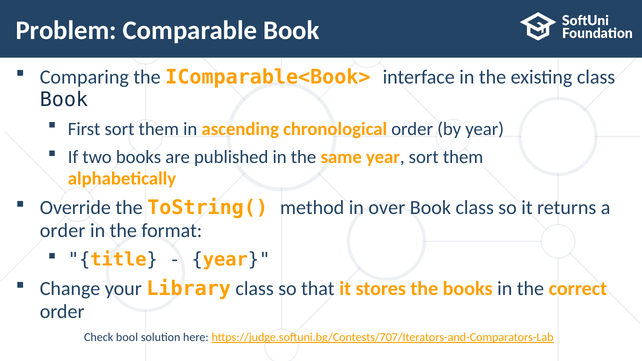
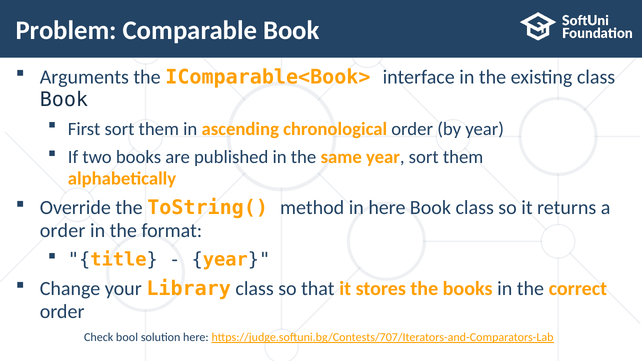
Comparing: Comparing -> Arguments (84, 77)
in over: over -> here (387, 208)
